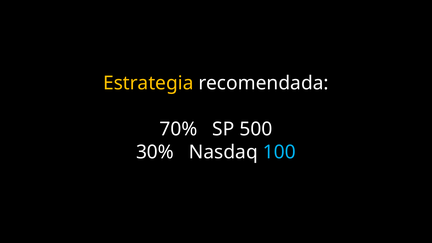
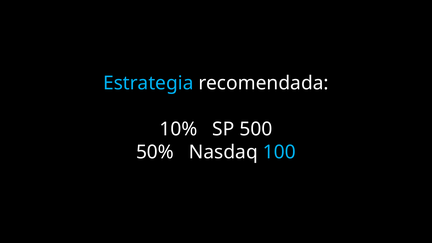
Estrategia colour: yellow -> light blue (148, 83)
70%: 70% -> 10% (178, 129)
30%: 30% -> 50% (155, 152)
